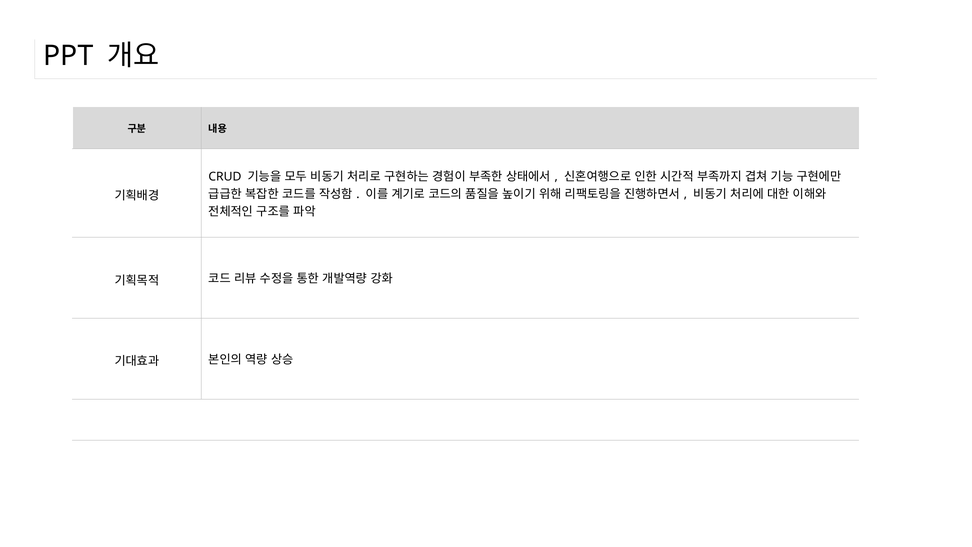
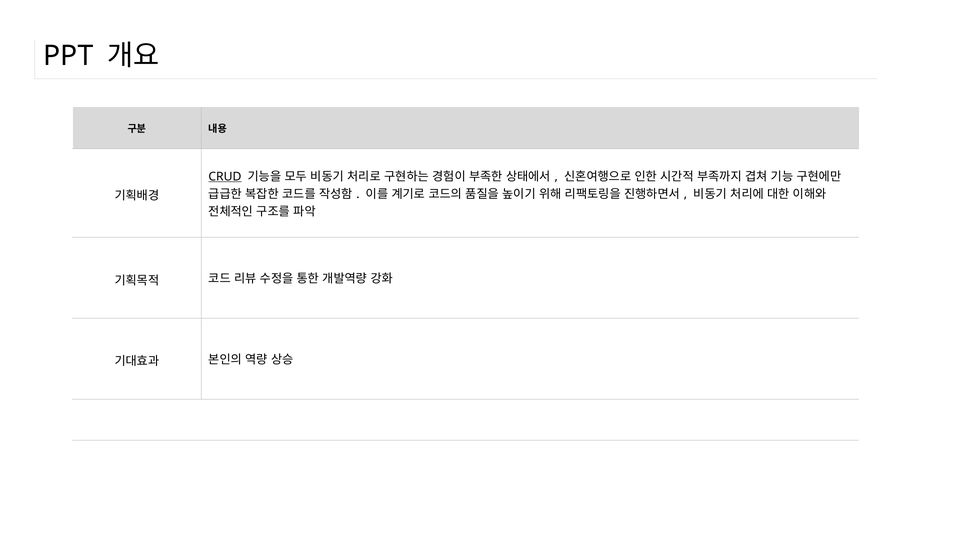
CRUD underline: none -> present (225, 176)
